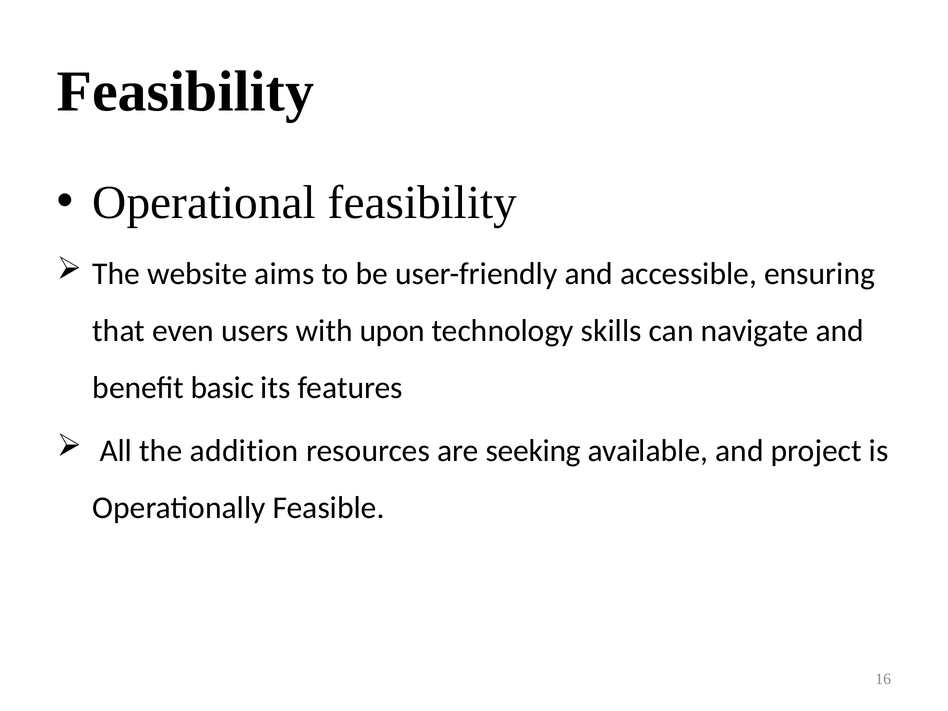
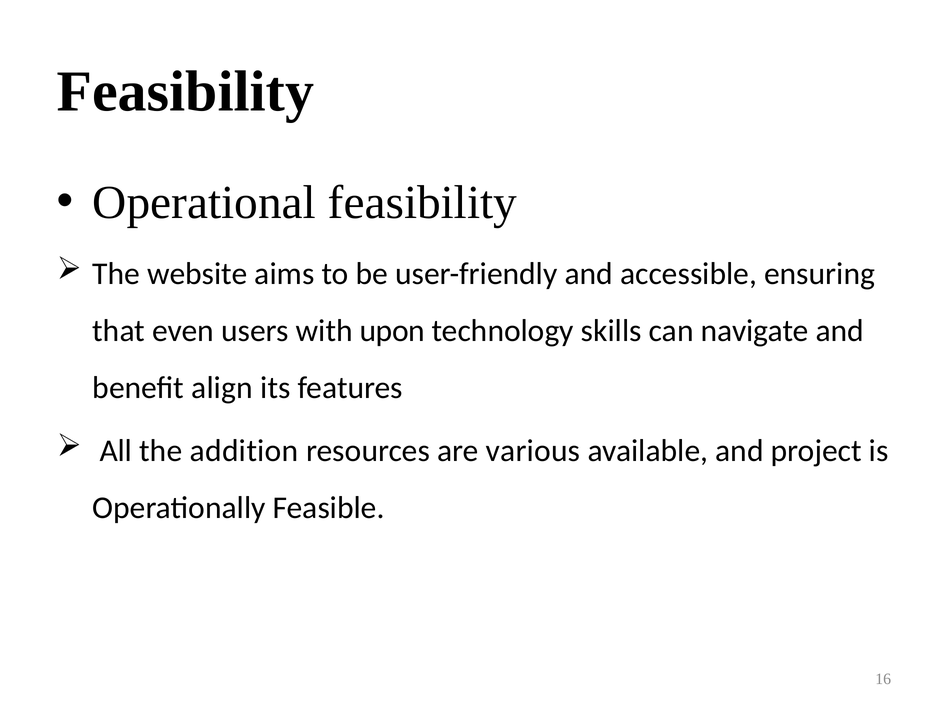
basic: basic -> align (222, 388)
seeking: seeking -> various (533, 451)
